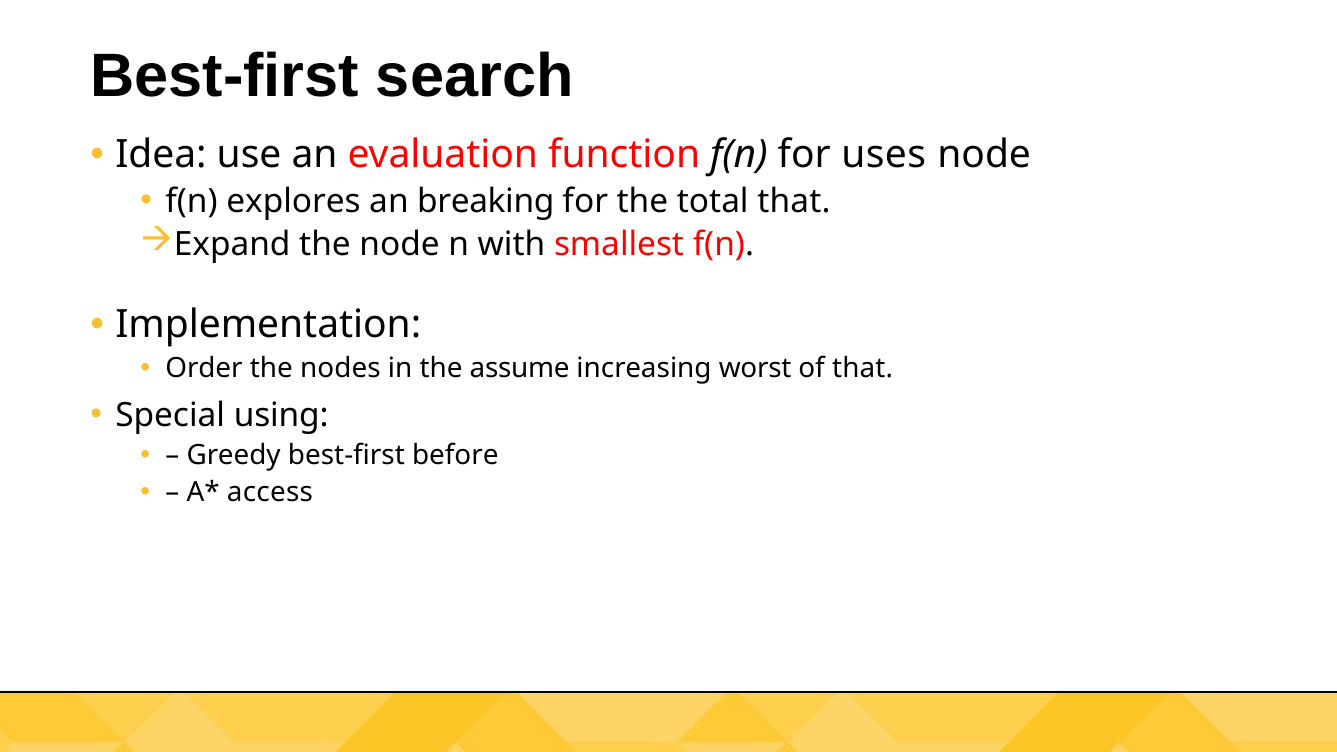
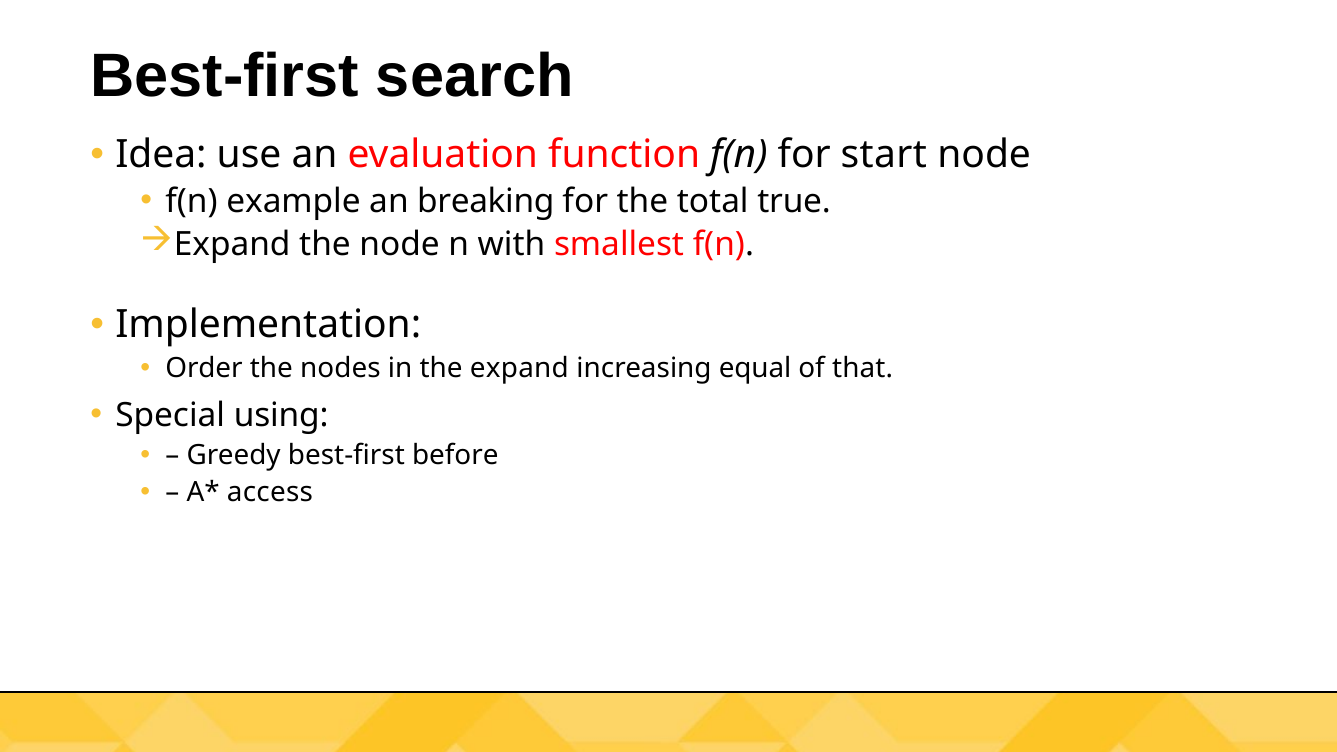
uses: uses -> start (884, 155)
explores: explores -> example (293, 201)
total that: that -> true (794, 201)
the assume: assume -> expand (519, 368)
worst: worst -> equal (755, 368)
